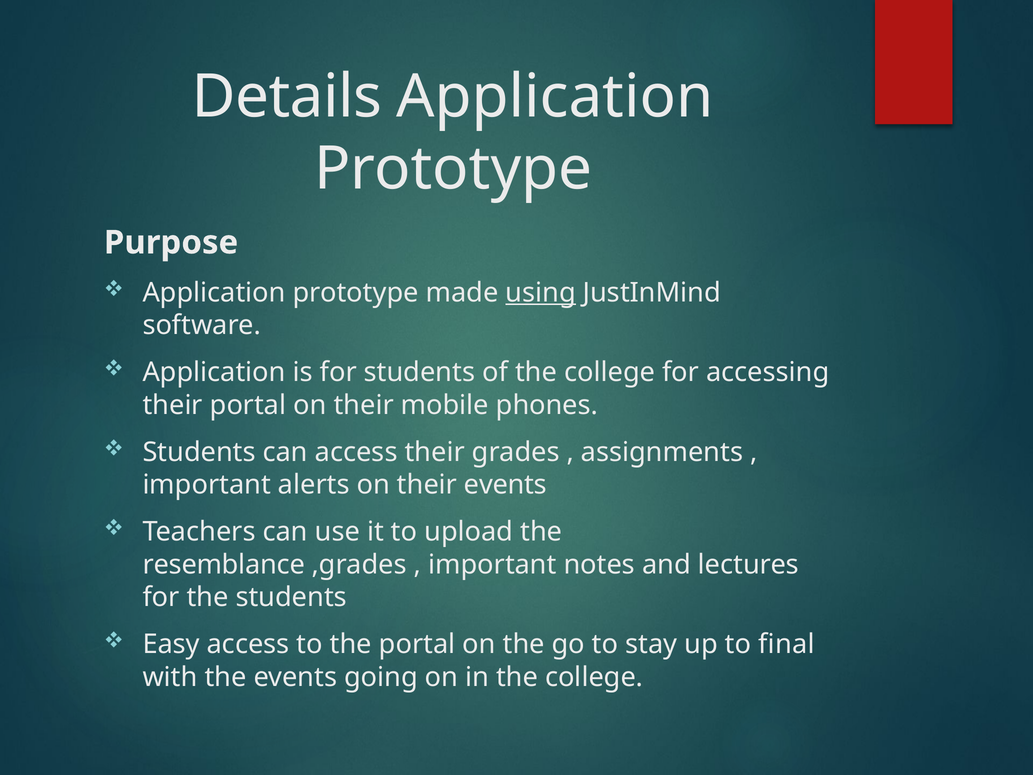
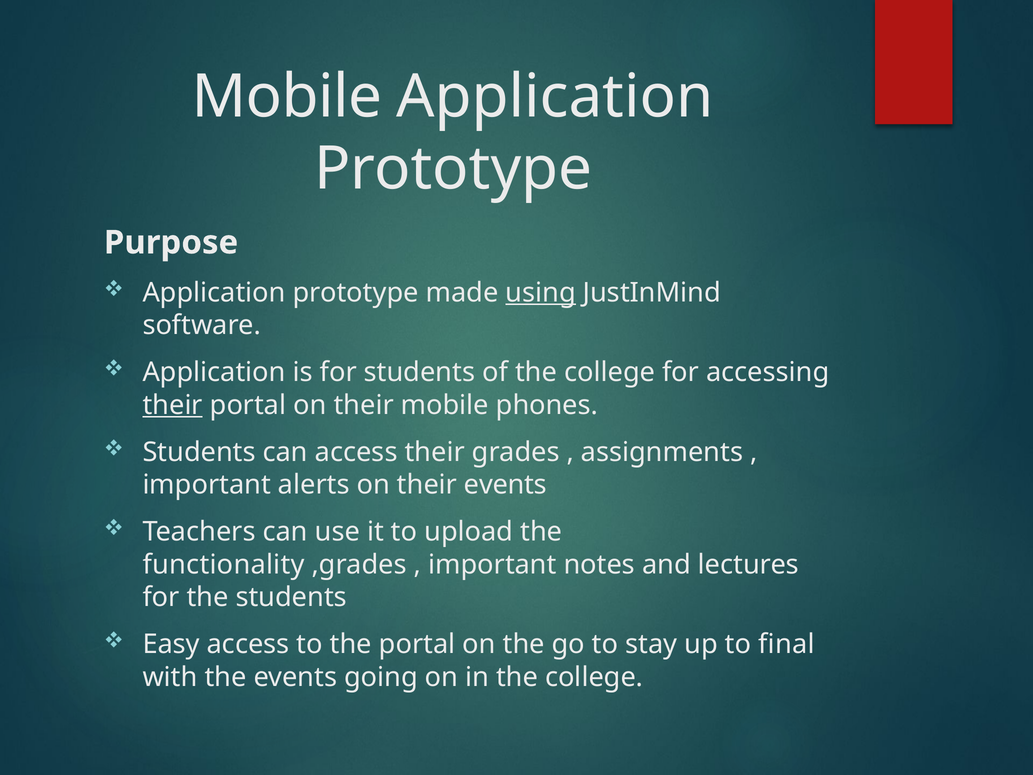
Details: Details -> Mobile (287, 97)
their underline: none -> present (173, 405)
resemblance: resemblance -> functionality (224, 565)
